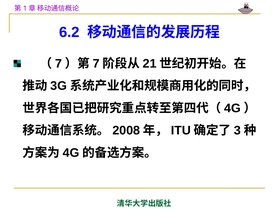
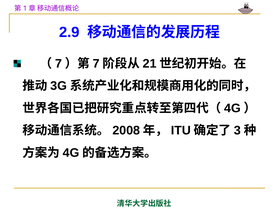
6.2: 6.2 -> 2.9 (69, 32)
